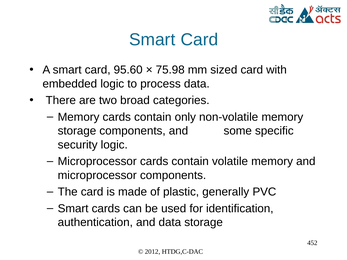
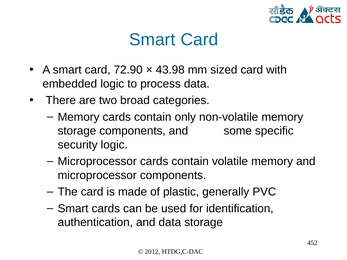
95.60: 95.60 -> 72.90 (128, 70)
75.98: 75.98 -> 43.98 (170, 70)
